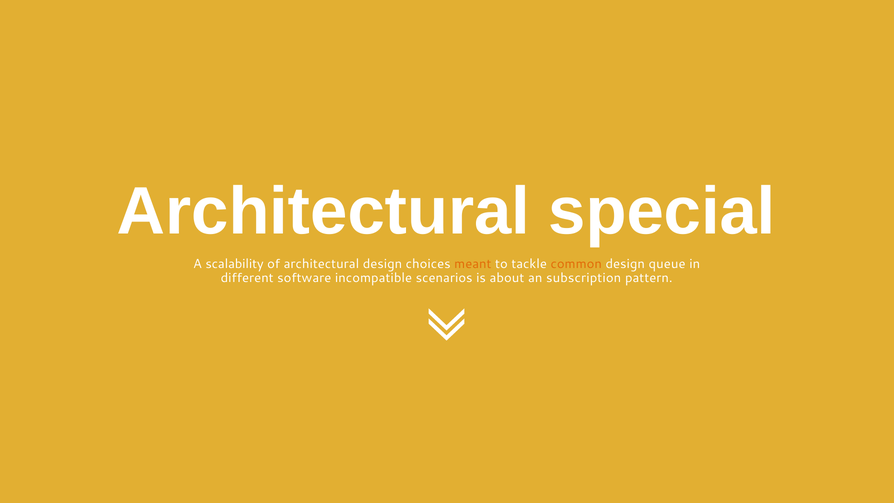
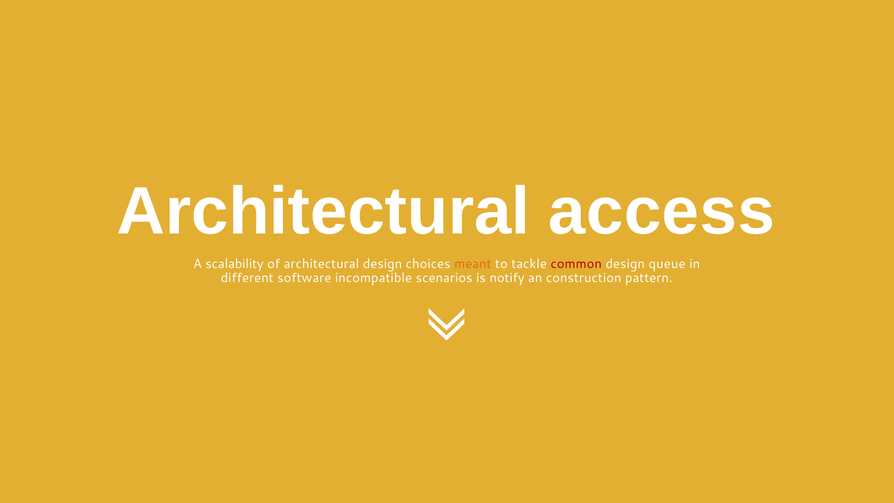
special: special -> access (662, 211)
common colour: orange -> red (576, 264)
about: about -> notify (507, 278)
subscription: subscription -> construction (584, 278)
